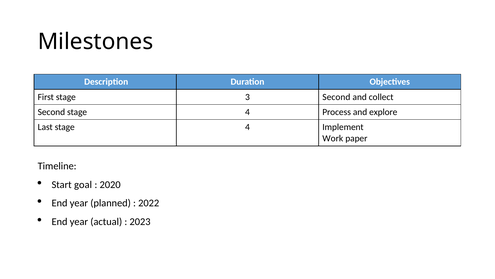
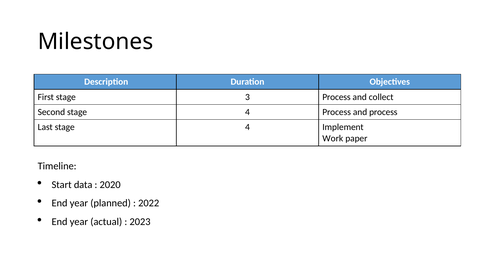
3 Second: Second -> Process (336, 97)
and explore: explore -> process (383, 112)
goal: goal -> data (83, 184)
